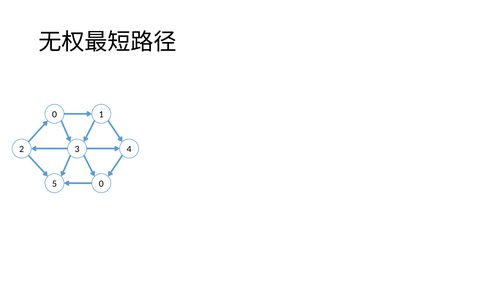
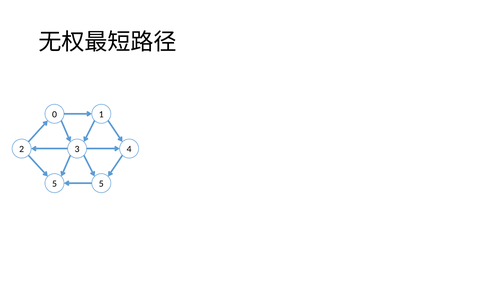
5 0: 0 -> 5 (101, 184)
